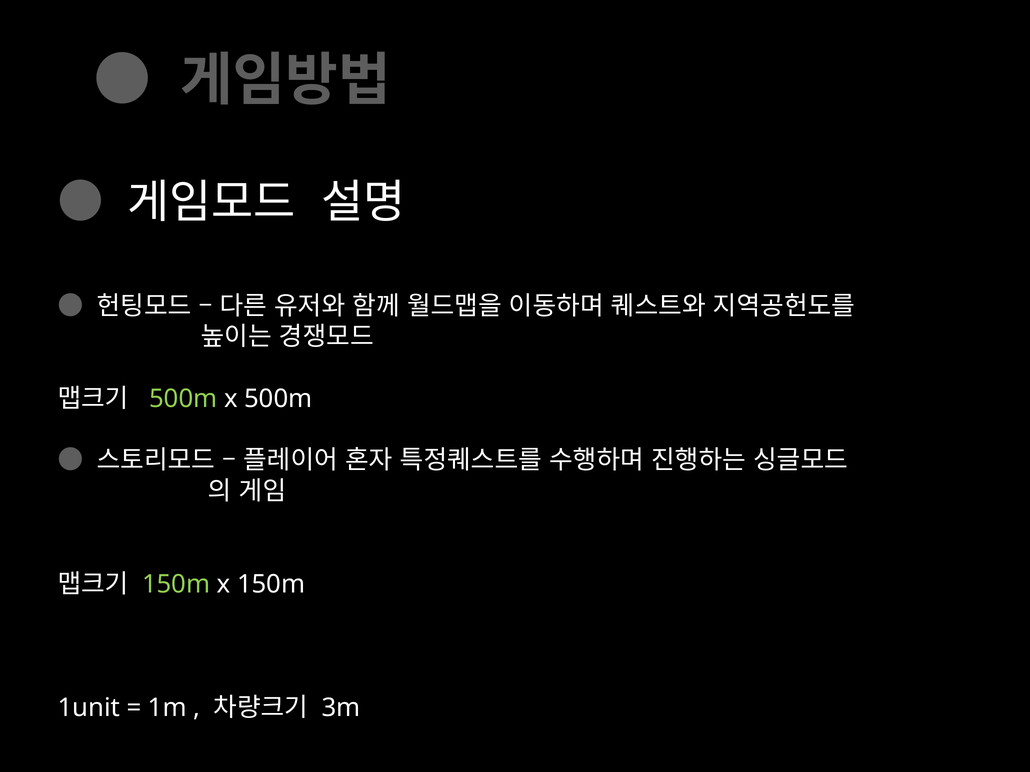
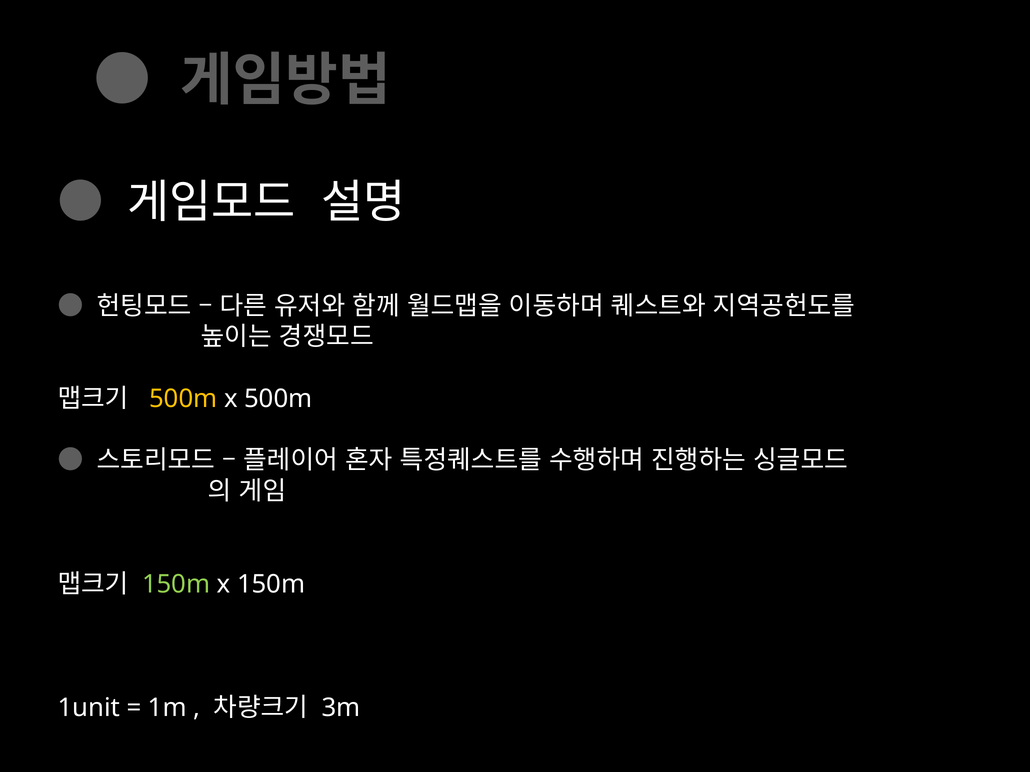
500m colour: light green -> yellow (183, 399)
